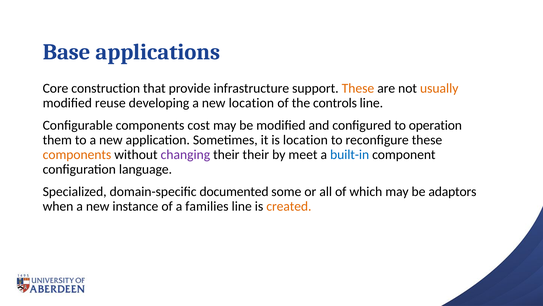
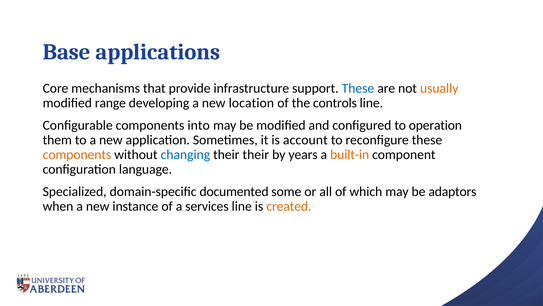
construction: construction -> mechanisms (106, 88)
These colour: orange -> blue (358, 88)
reuse: reuse -> range (110, 103)
cost: cost -> into (199, 125)
is location: location -> account (305, 140)
changing colour: purple -> blue (185, 154)
meet: meet -> years (303, 154)
built-in colour: blue -> orange (350, 154)
families: families -> services (207, 206)
